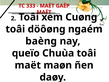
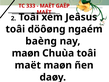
Cuøng: Cuøng -> Jeâsus (81, 17)
queïo: queïo -> maøn (26, 53)
